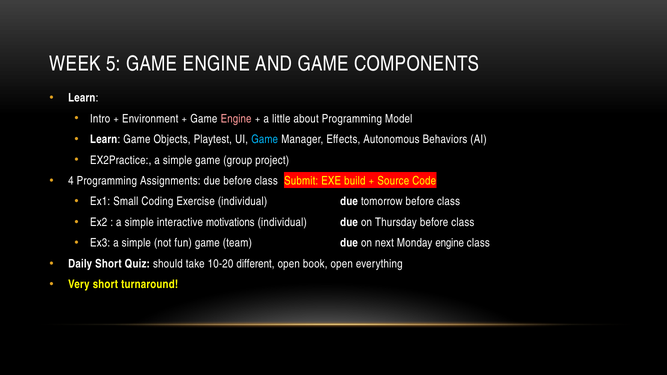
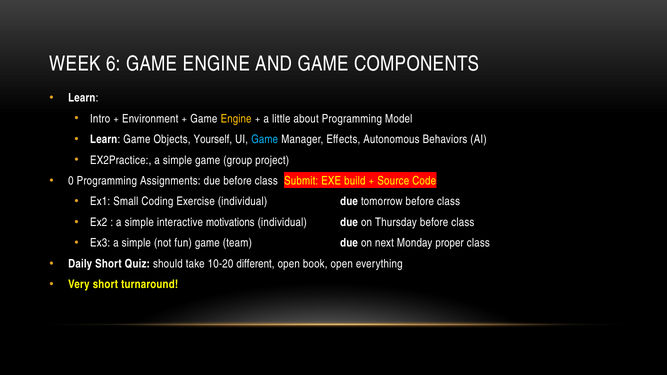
5: 5 -> 6 (113, 64)
Engine colour: pink -> yellow (236, 119)
Playtest: Playtest -> Yourself (213, 139)
4: 4 -> 0 (71, 181)
Monday engine: engine -> proper (450, 243)
